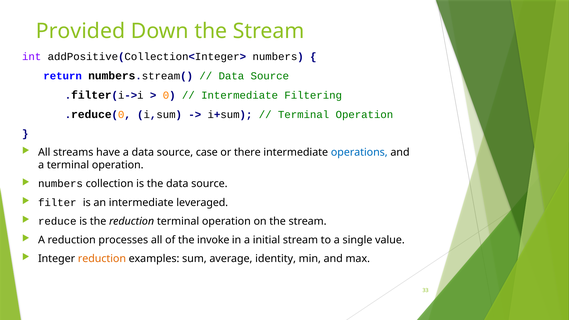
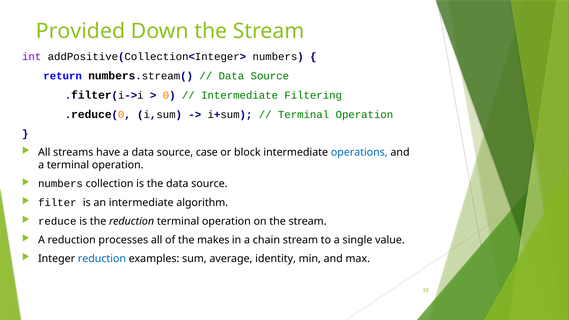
there: there -> block (247, 152)
leveraged: leveraged -> algorithm (202, 203)
invoke: invoke -> makes (213, 240)
initial: initial -> chain (266, 240)
reduction colour: orange -> blue (102, 259)
